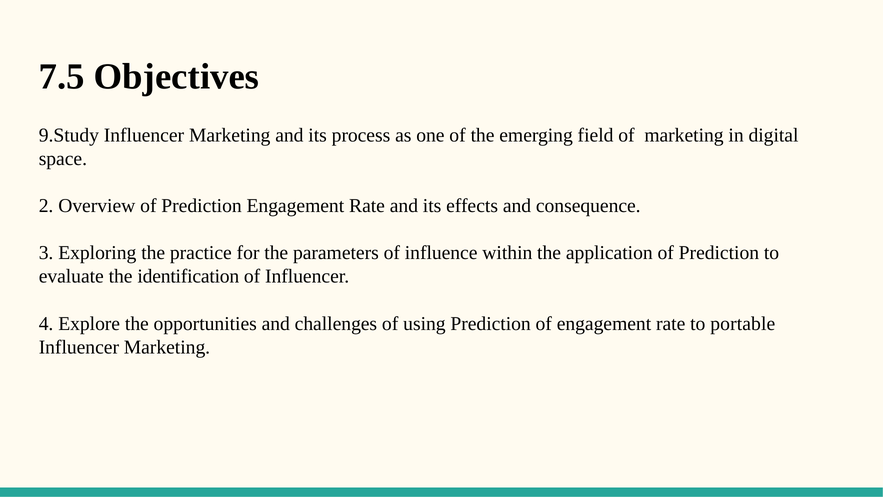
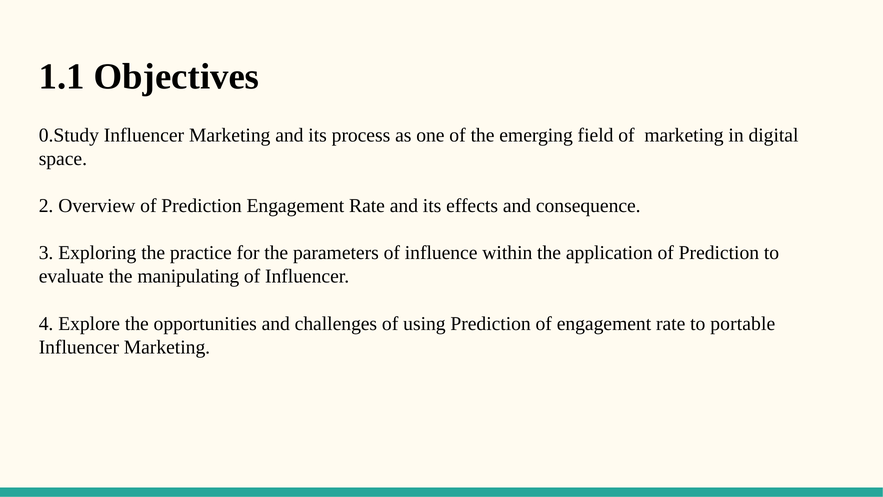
7.5: 7.5 -> 1.1 (62, 76)
9.Study: 9.Study -> 0.Study (69, 135)
identification: identification -> manipulating (188, 276)
